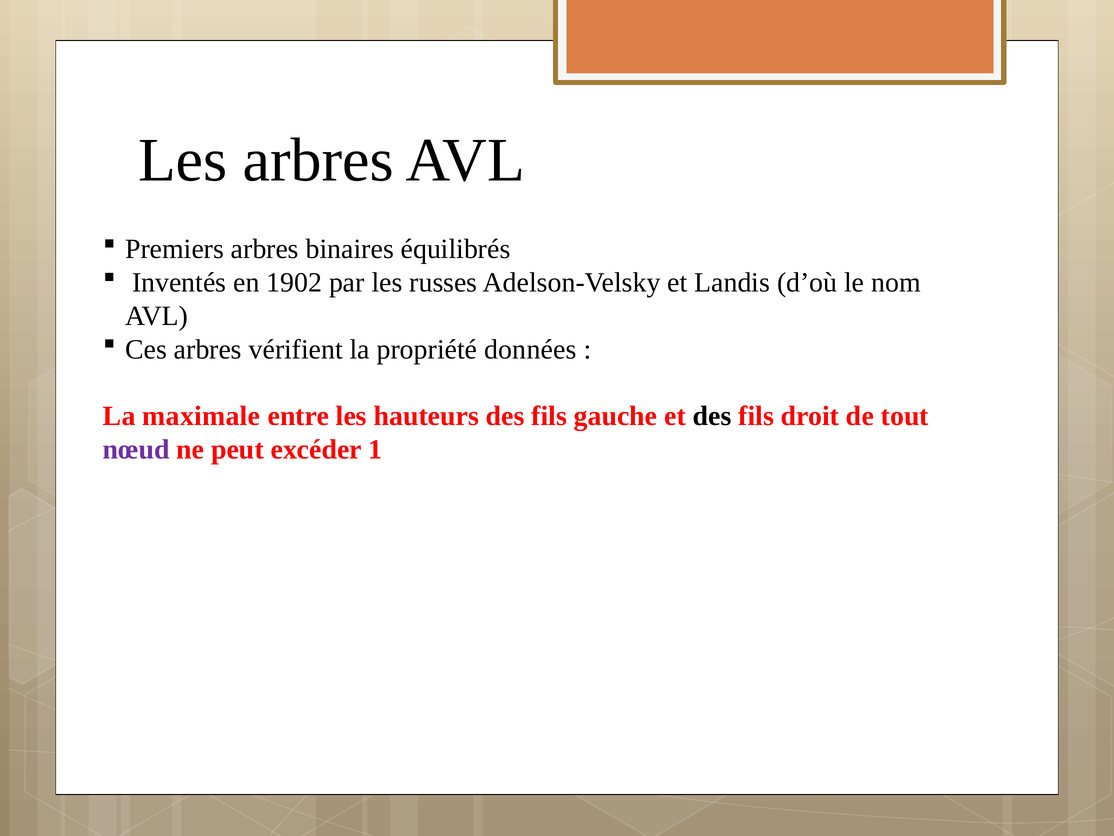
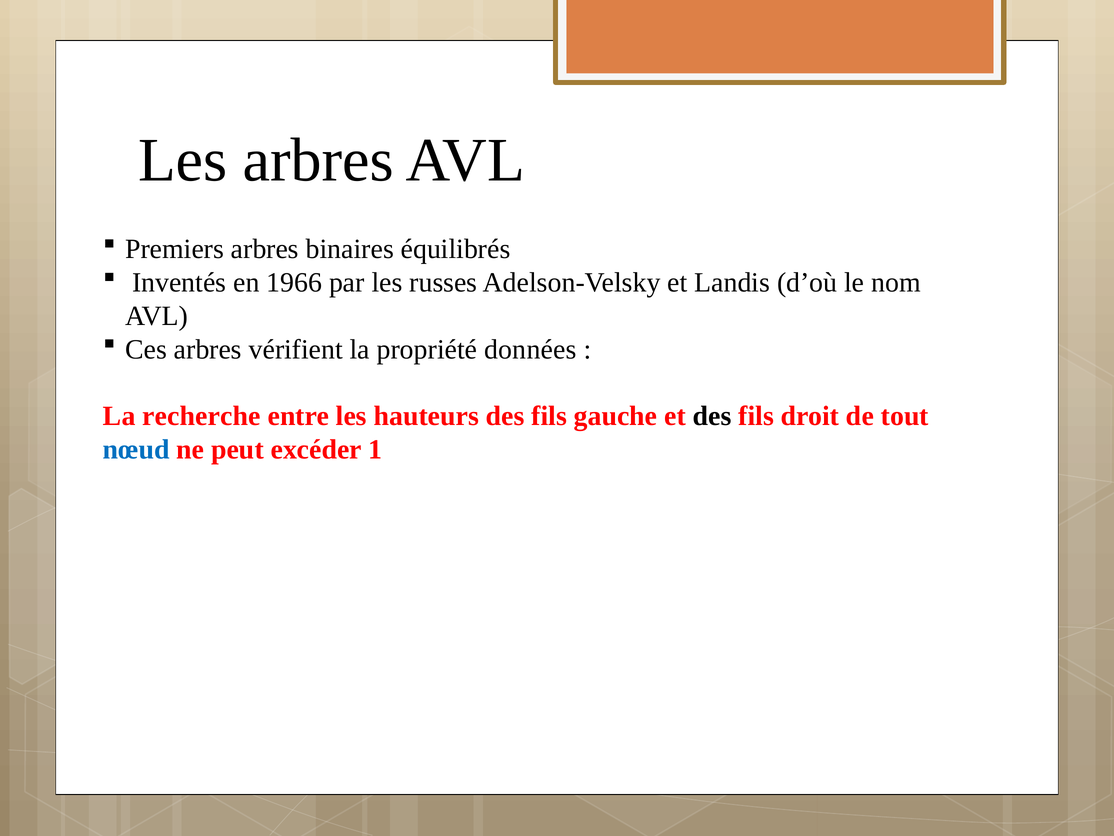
1902: 1902 -> 1966 (294, 282)
maximale: maximale -> recherche (201, 416)
nœud colour: purple -> blue (136, 449)
